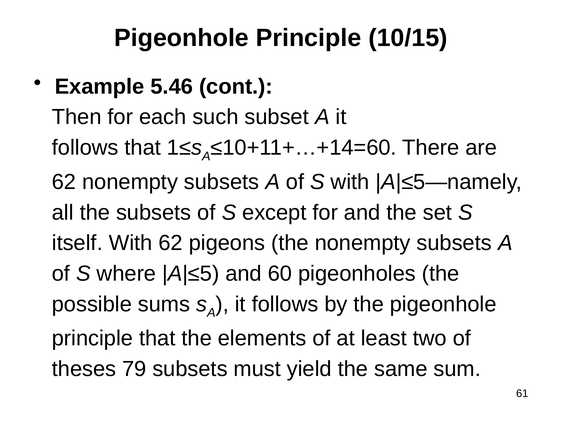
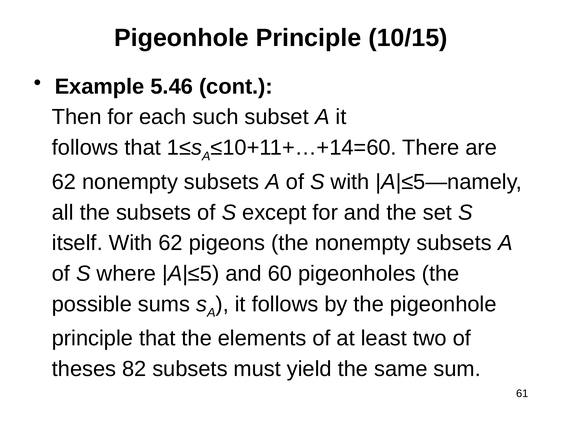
79: 79 -> 82 (134, 369)
